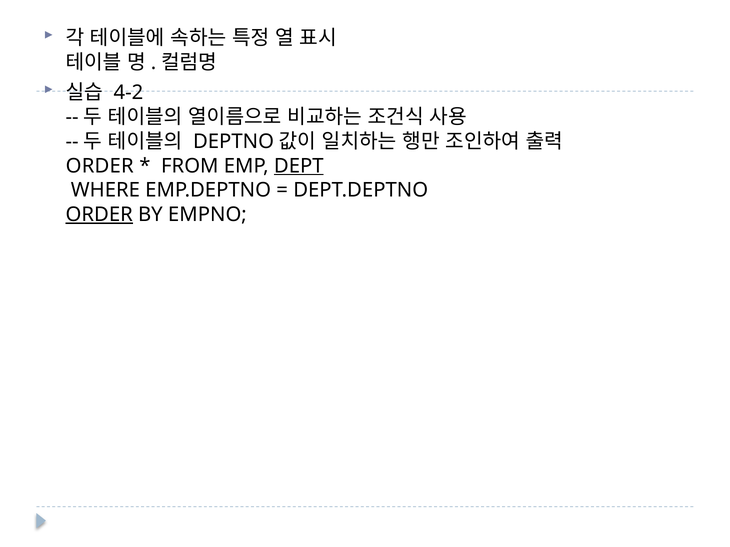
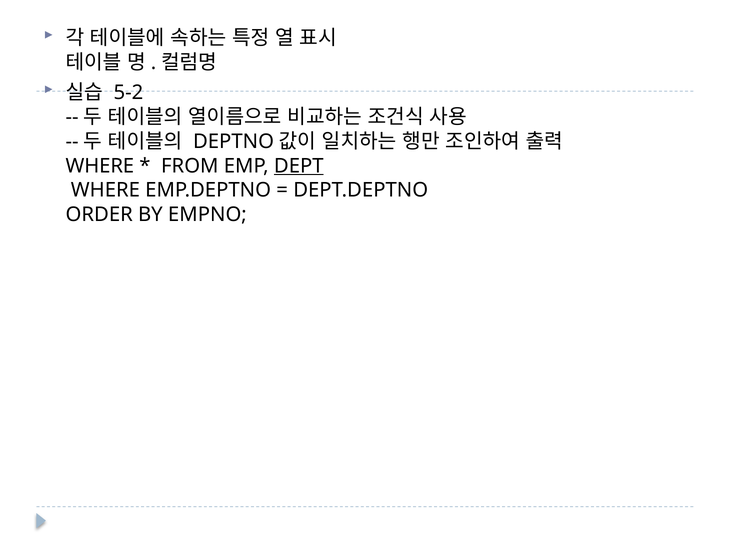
4-2: 4-2 -> 5-2 (128, 93)
ORDER: ORDER -> WHERE (100, 166)
ORDER underline: present -> none (99, 215)
